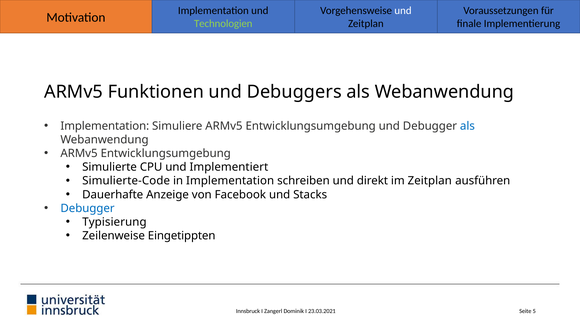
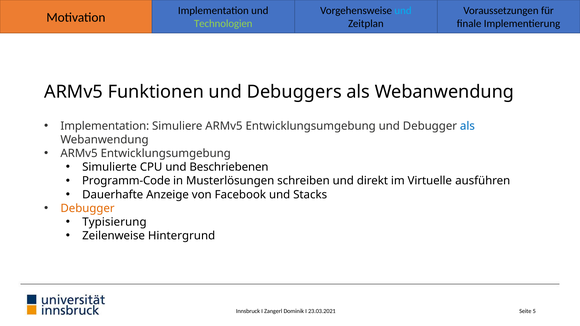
und colour: white -> light blue (403, 11)
Implementiert: Implementiert -> Beschriebenen (229, 167)
Simulierte-Code: Simulierte-Code -> Programm-Code (126, 181)
in Implementation: Implementation -> Musterlösungen (230, 181)
im Zeitplan: Zeitplan -> Virtuelle (430, 181)
Debugger colour: blue -> orange (88, 209)
Eingetippten: Eingetippten -> Hintergrund (182, 236)
